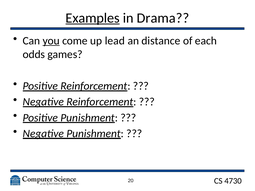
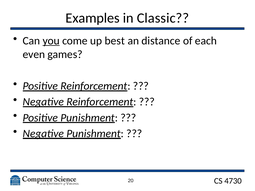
Examples underline: present -> none (93, 18)
Drama: Drama -> Classic (163, 18)
lead: lead -> best (115, 41)
odds: odds -> even (34, 54)
